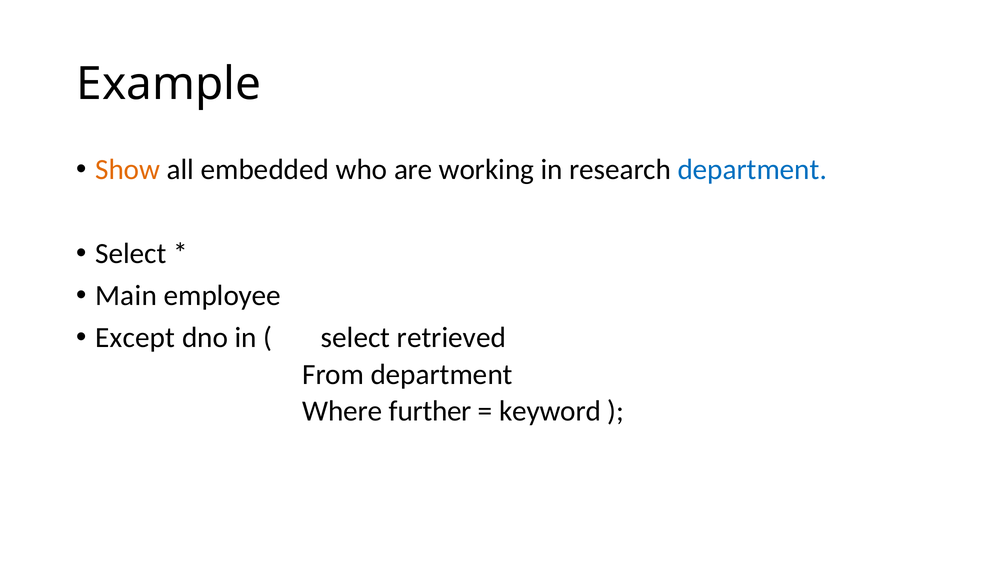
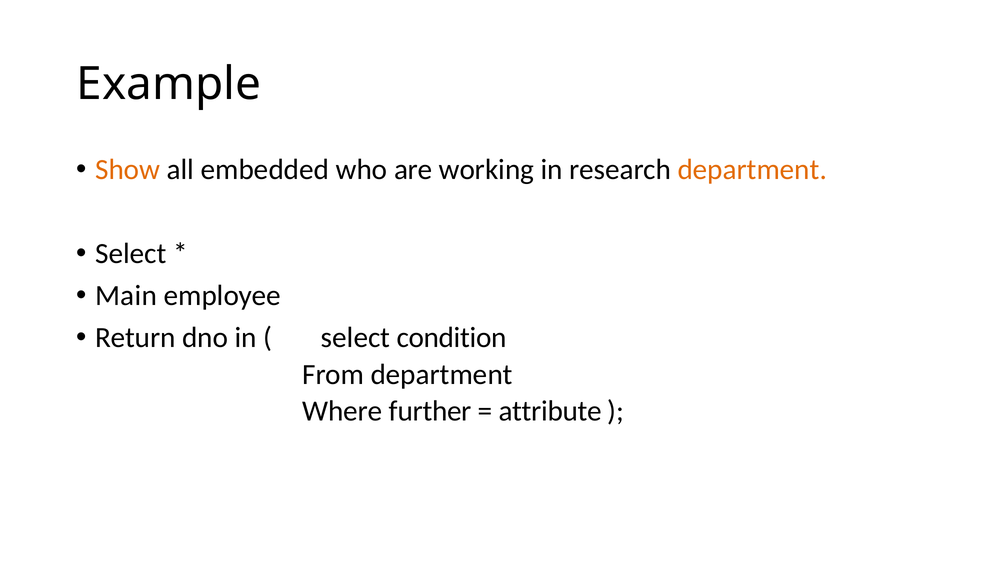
department colour: blue -> orange (752, 170)
Except: Except -> Return (135, 338)
retrieved: retrieved -> condition (452, 338)
keyword: keyword -> attribute (550, 411)
